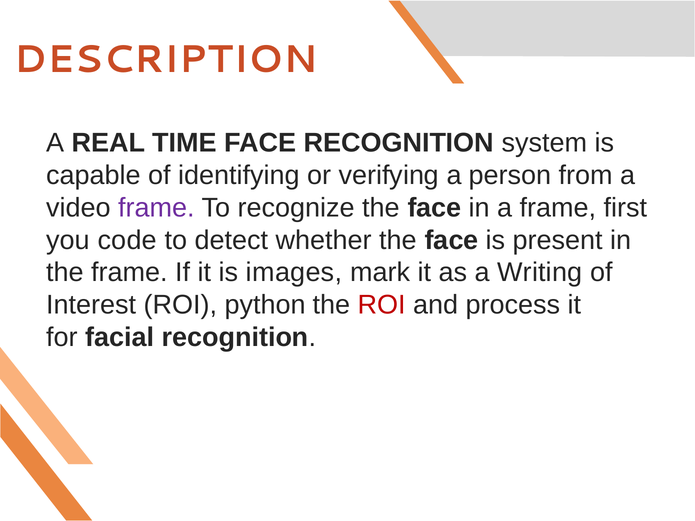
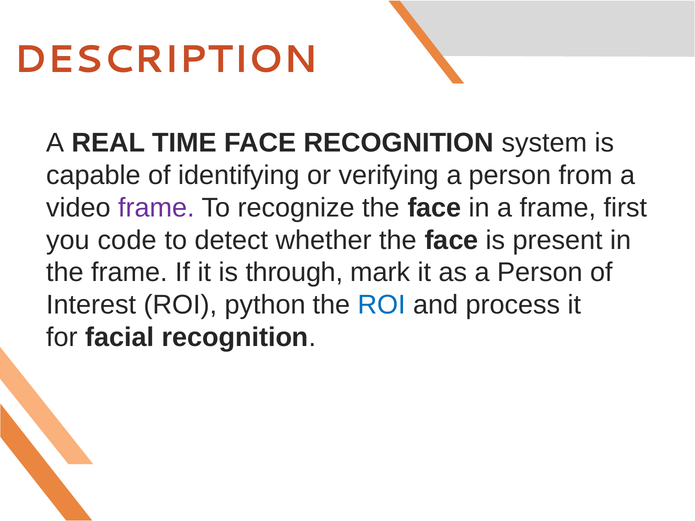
images: images -> through (294, 273)
as a Writing: Writing -> Person (540, 273)
ROI colour: red -> blue (382, 305)
